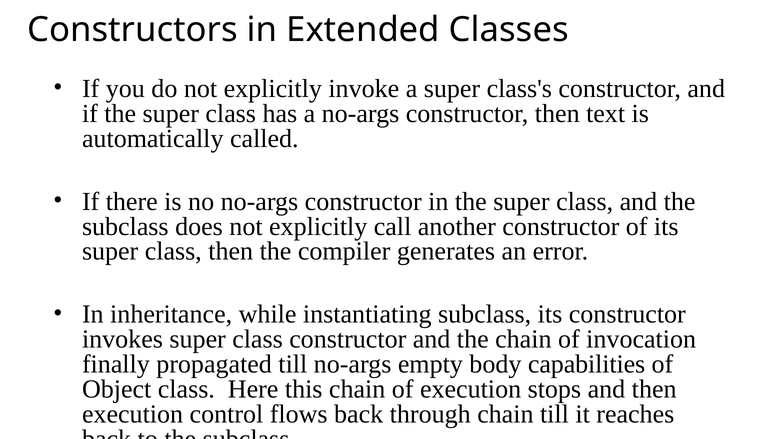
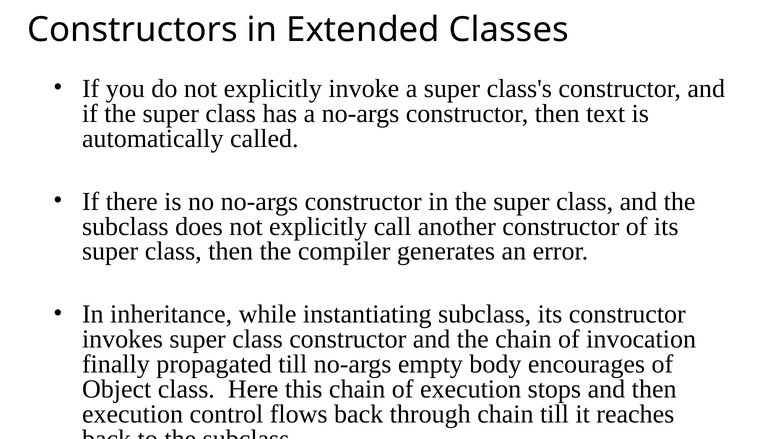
capabilities: capabilities -> encourages (587, 365)
